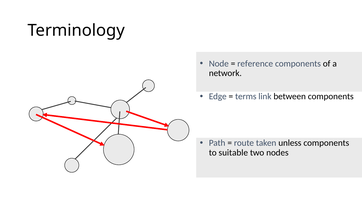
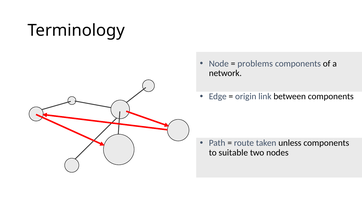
reference: reference -> problems (255, 64)
terms: terms -> origin (246, 97)
